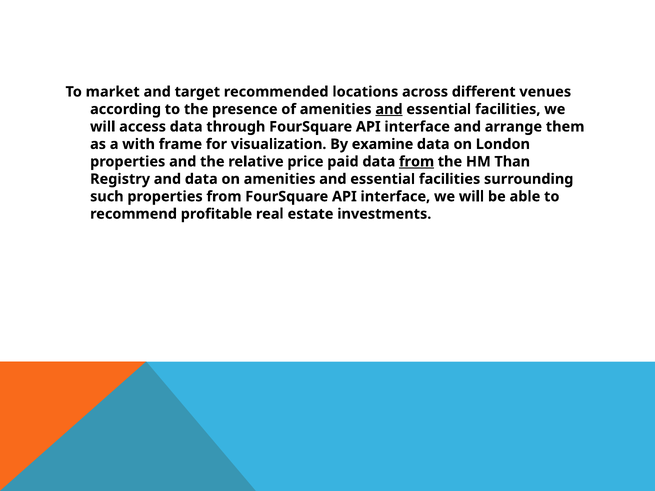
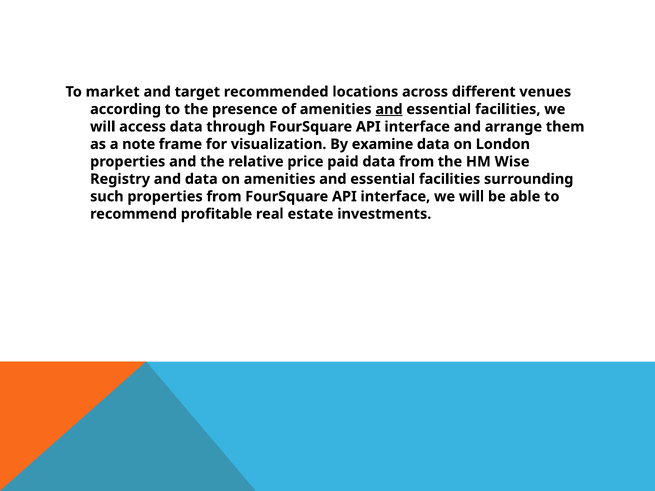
with: with -> note (139, 144)
from underline: present -> none (417, 162)
Than: Than -> Wise (512, 162)
